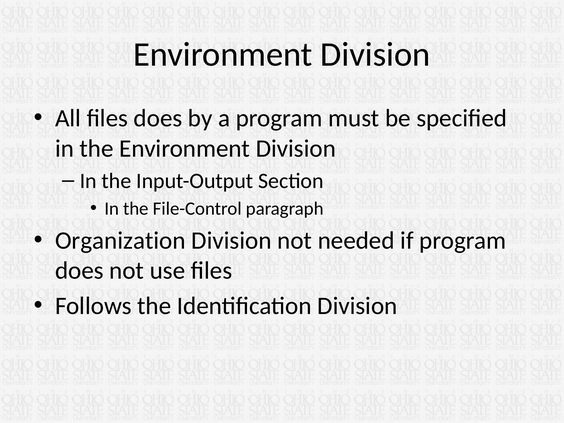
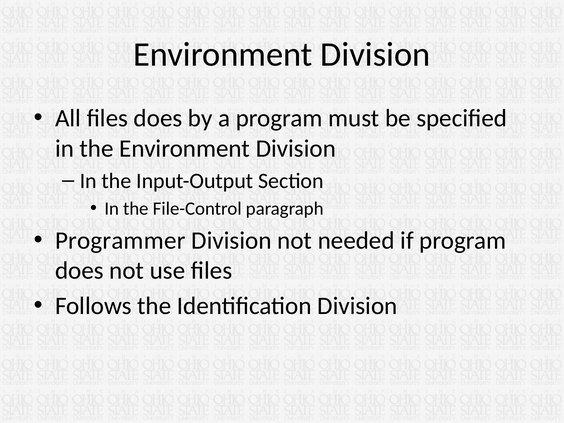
Organization: Organization -> Programmer (120, 241)
